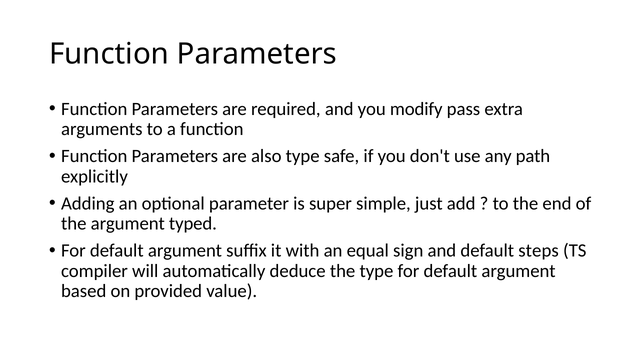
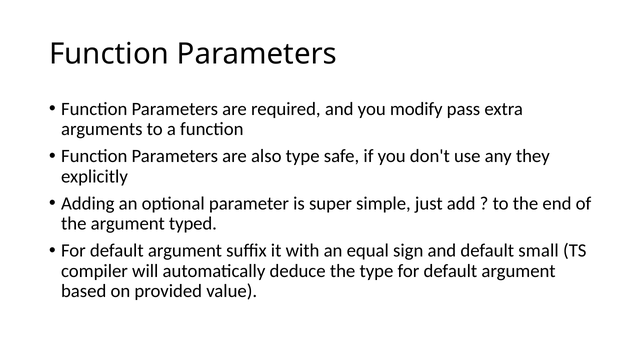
path: path -> they (533, 156)
steps: steps -> small (539, 250)
